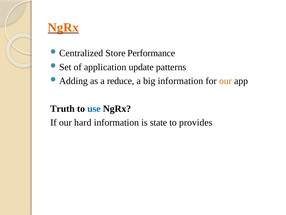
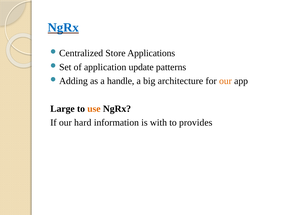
NgRx colour: orange -> blue (63, 27)
Performance: Performance -> Applications (151, 53)
reduce: reduce -> handle (121, 81)
big information: information -> architecture (180, 81)
Truth: Truth -> Large (62, 108)
use colour: blue -> orange (94, 108)
state: state -> with (158, 122)
